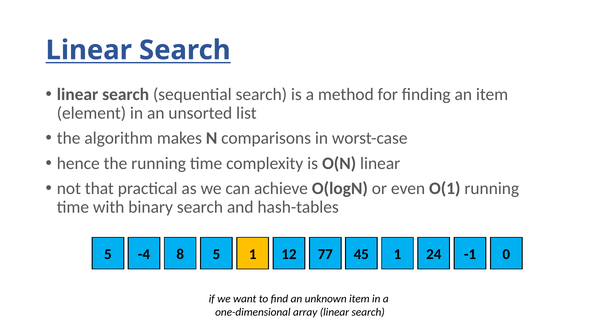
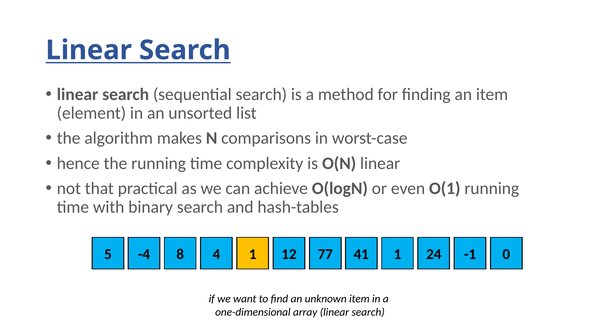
8 5: 5 -> 4 (216, 254)
45: 45 -> 41 (361, 254)
